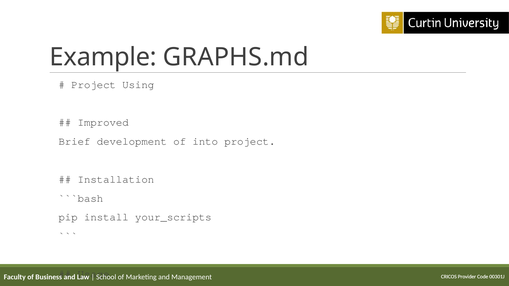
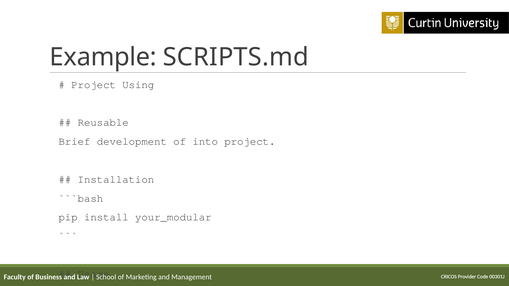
GRAPHS.md: GRAPHS.md -> SCRIPTS.md (236, 57)
Improved: Improved -> Reusable (103, 123)
your_scripts: your_scripts -> your_modular (173, 217)
